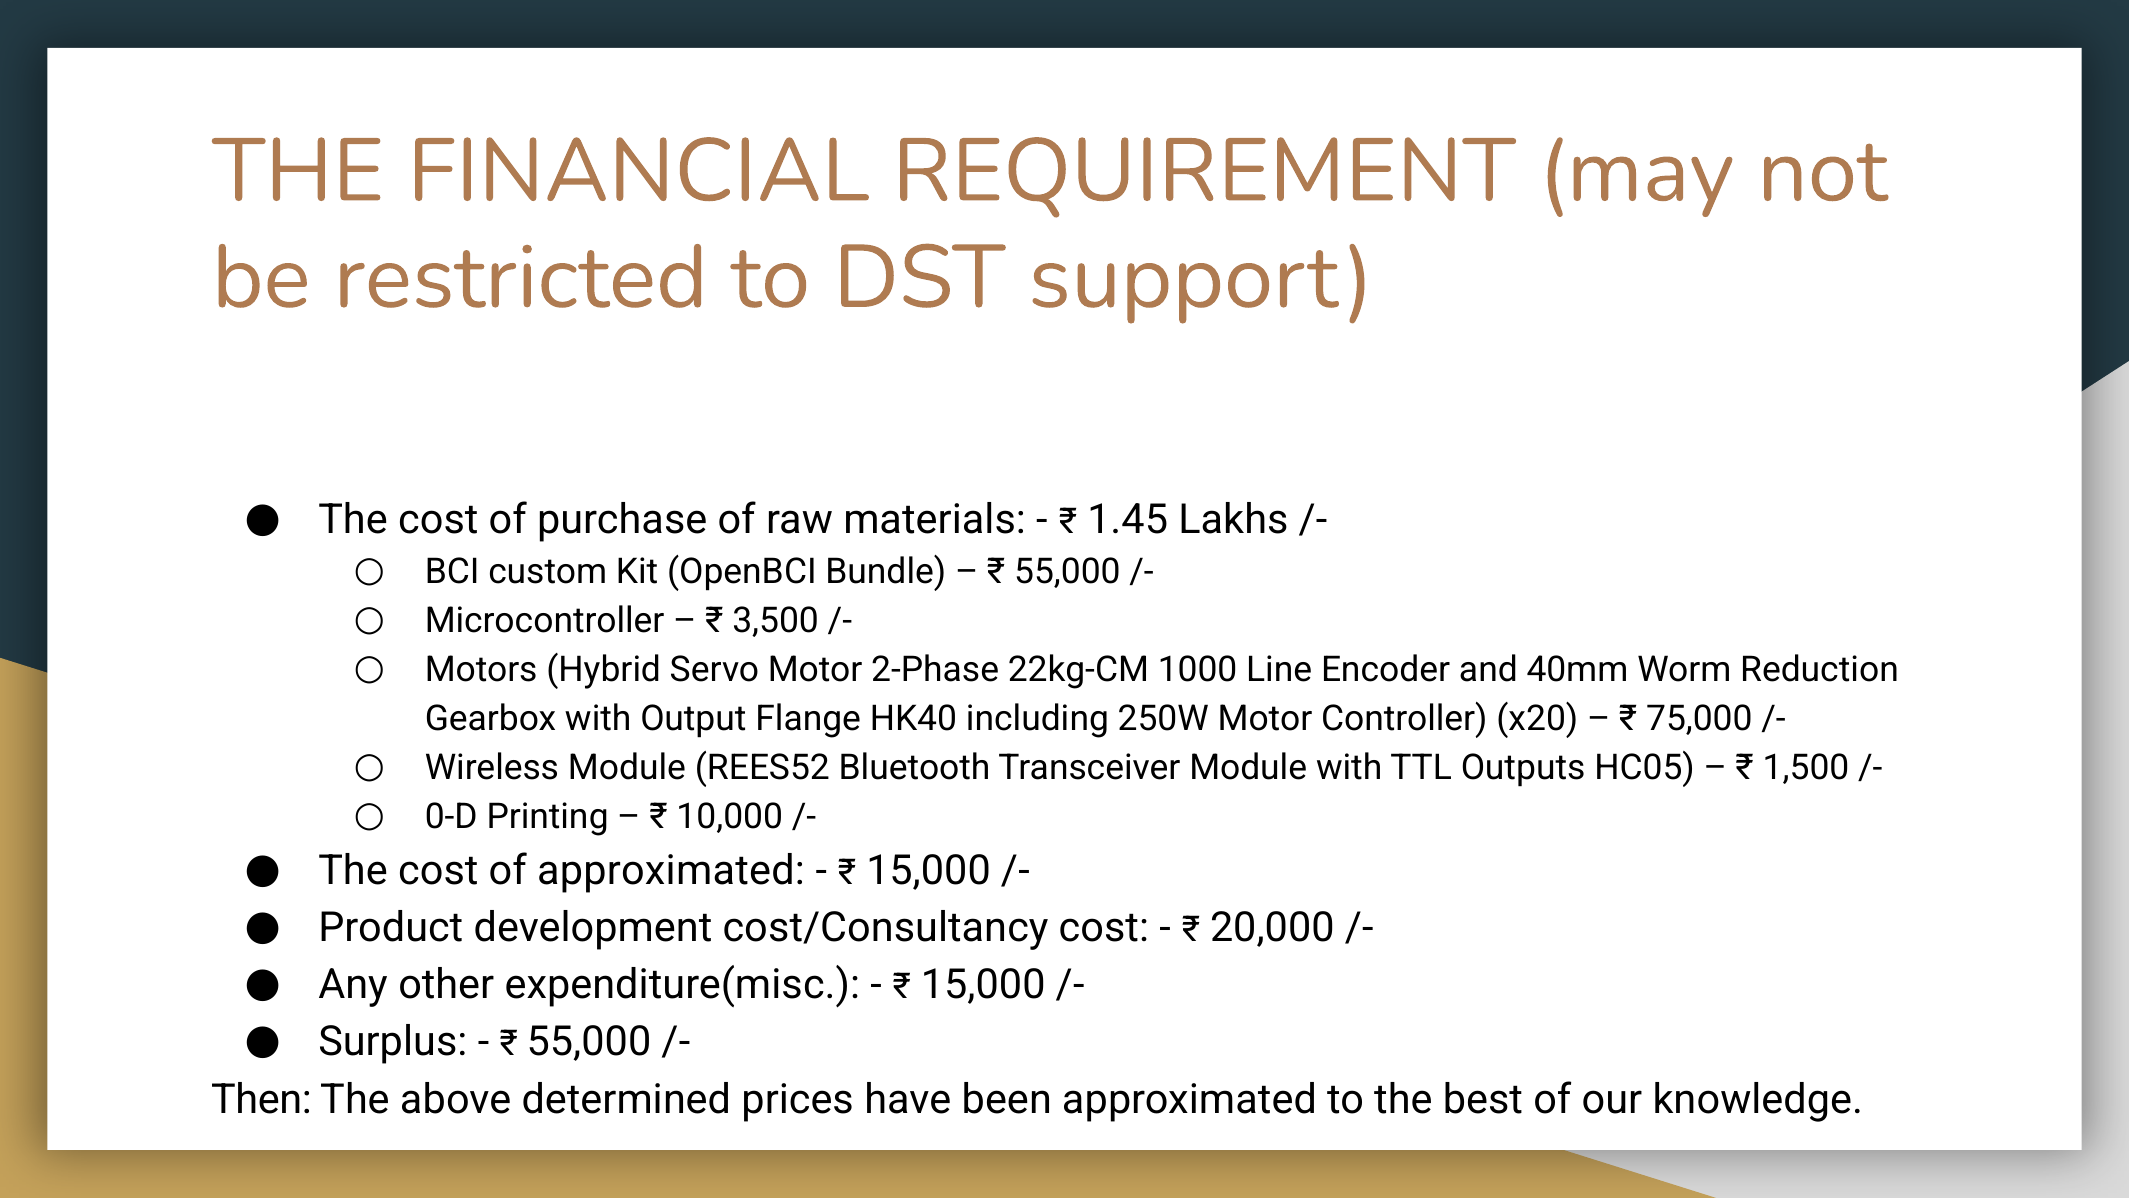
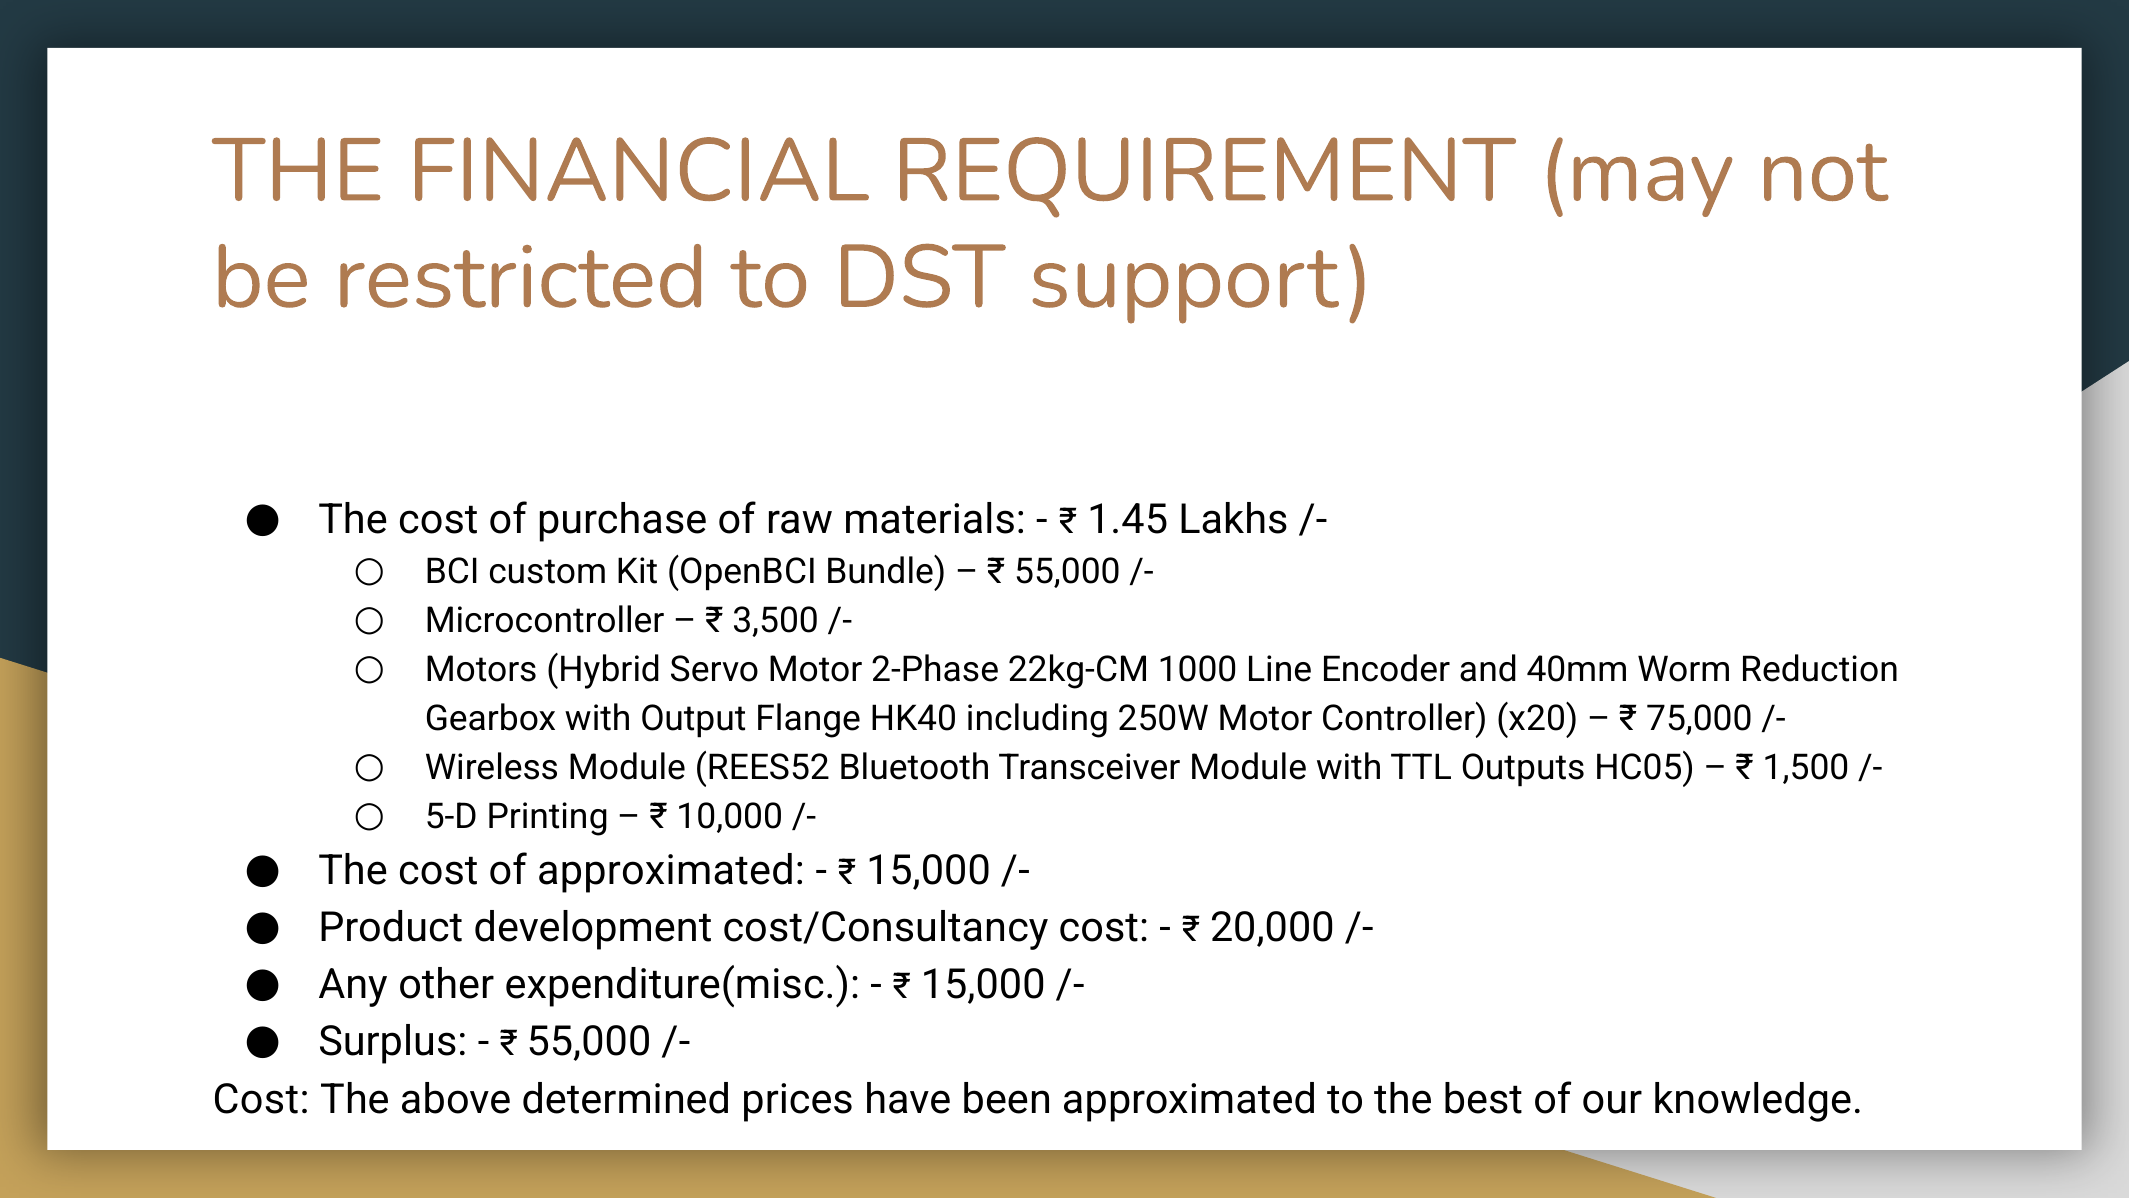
0-D: 0-D -> 5-D (451, 817)
Then: Then -> Cost (261, 1099)
